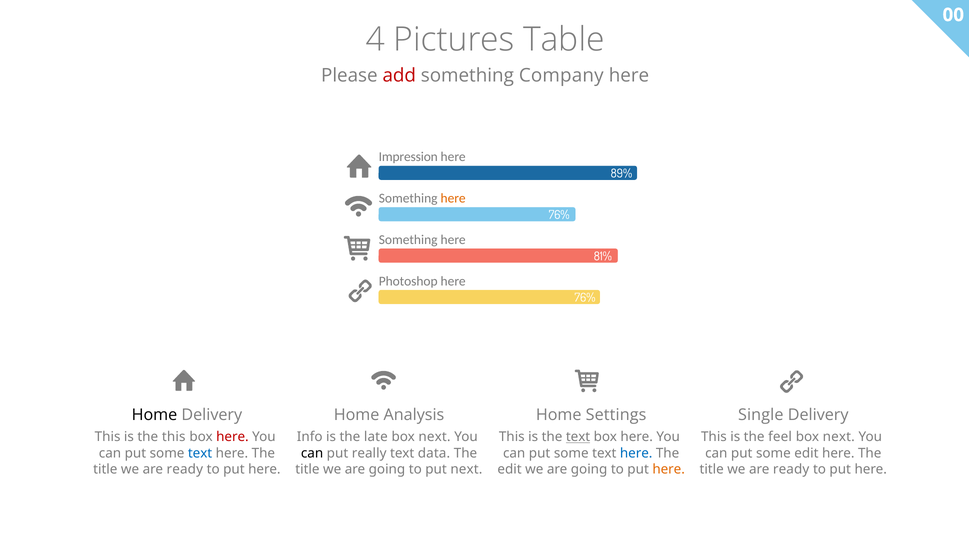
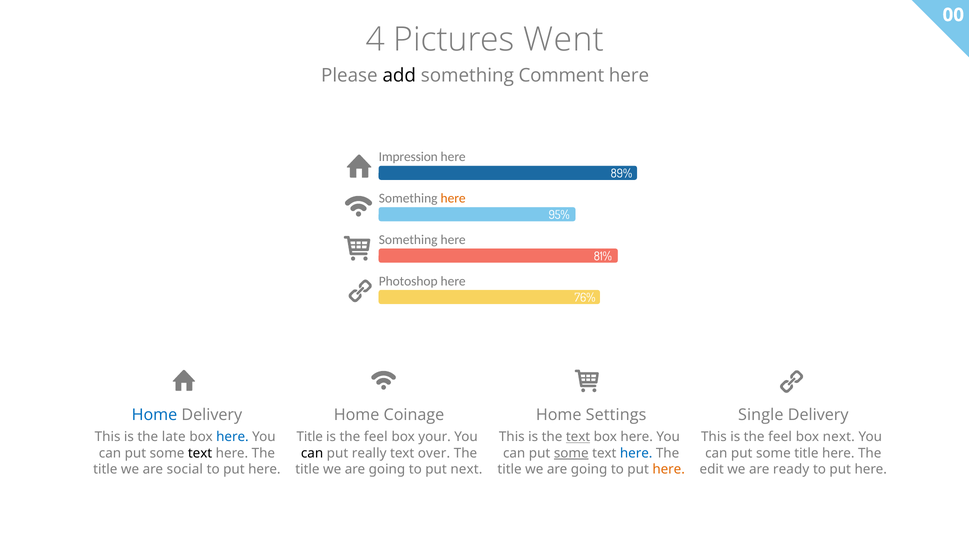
Table: Table -> Went (564, 40)
add colour: red -> black (399, 75)
Company: Company -> Comment (561, 75)
76%: 76% -> 95% (559, 215)
Home colour: black -> blue (154, 415)
Analysis: Analysis -> Coinage (414, 415)
the this: this -> late (174, 437)
here colour: red -> blue (232, 437)
Info: Info -> Title (310, 437)
late: late -> feel (376, 437)
next: next -> your (435, 437)
text colour: blue -> black (200, 453)
data: data -> over (434, 453)
some underline: none -> present (571, 453)
some edit: edit -> title (806, 453)
ready: ready -> social (185, 469)
edit: edit -> title (510, 469)
title: title -> edit (712, 469)
